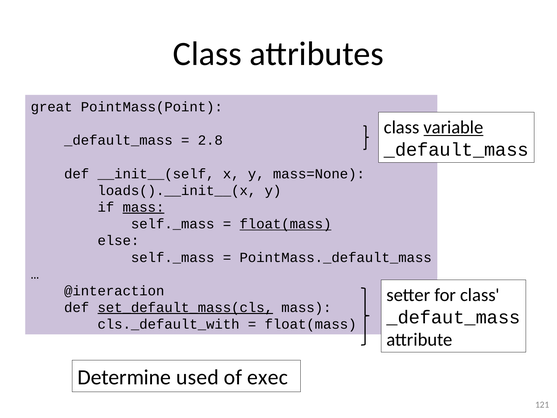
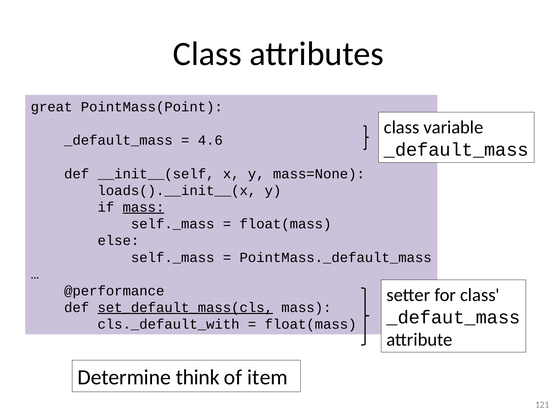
variable underline: present -> none (453, 127)
2.8: 2.8 -> 4.6 (210, 140)
float(mass underline: present -> none (286, 224)
@interaction: @interaction -> @performance (114, 291)
used: used -> think (198, 377)
exec: exec -> item (267, 377)
